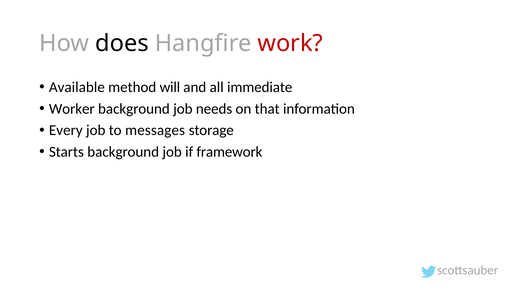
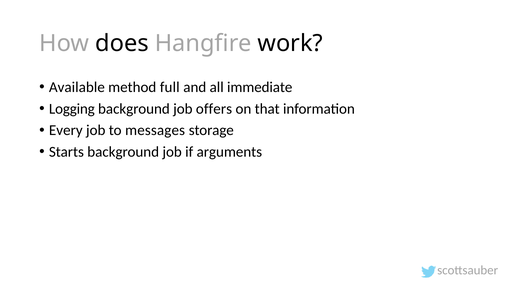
work colour: red -> black (290, 43)
will: will -> full (170, 87)
Worker: Worker -> Logging (72, 109)
needs: needs -> offers (214, 109)
framework: framework -> arguments (229, 152)
